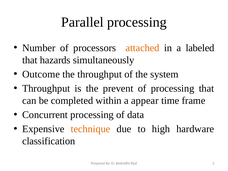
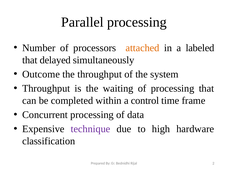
hazards: hazards -> delayed (55, 60)
prevent: prevent -> waiting (118, 88)
appear: appear -> control (145, 101)
technique colour: orange -> purple (91, 129)
